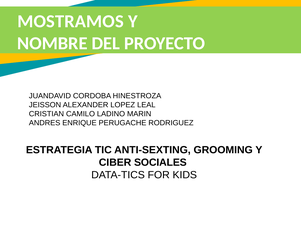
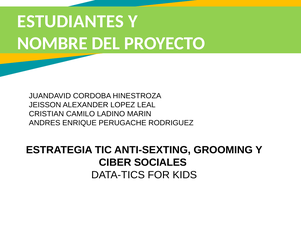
MOSTRAMOS: MOSTRAMOS -> ESTUDIANTES (71, 21)
